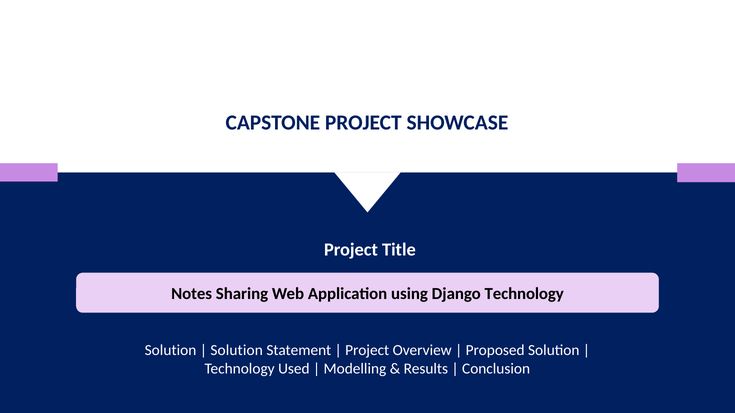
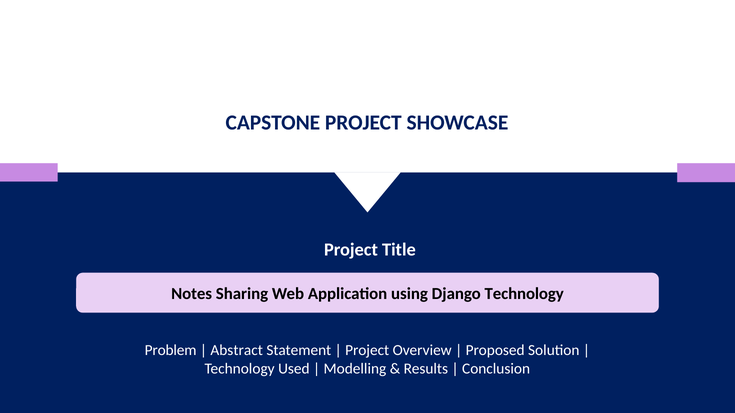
Solution: Solution -> Problem (171, 351)
Solution: Solution -> Abstract (237, 351)
